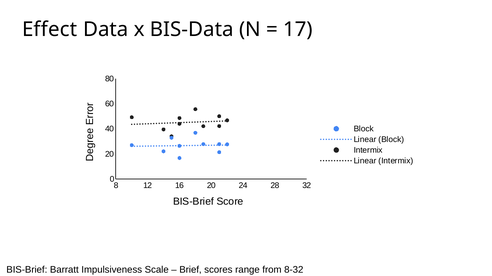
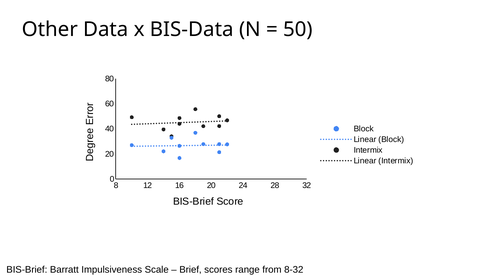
Effect: Effect -> Other (50, 29)
17: 17 -> 50 (298, 29)
